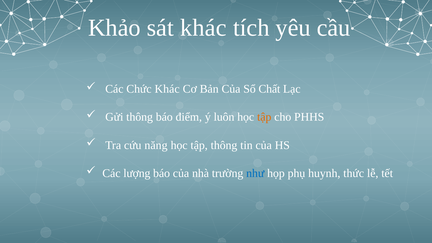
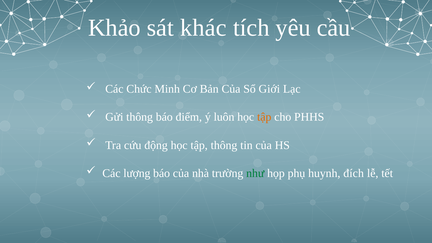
Chức Khác: Khác -> Minh (167, 89)
Chất: Chất -> Giới (269, 89)
năng: năng -> động (156, 145)
như colour: blue -> green (255, 173)
thức: thức -> đích (354, 173)
